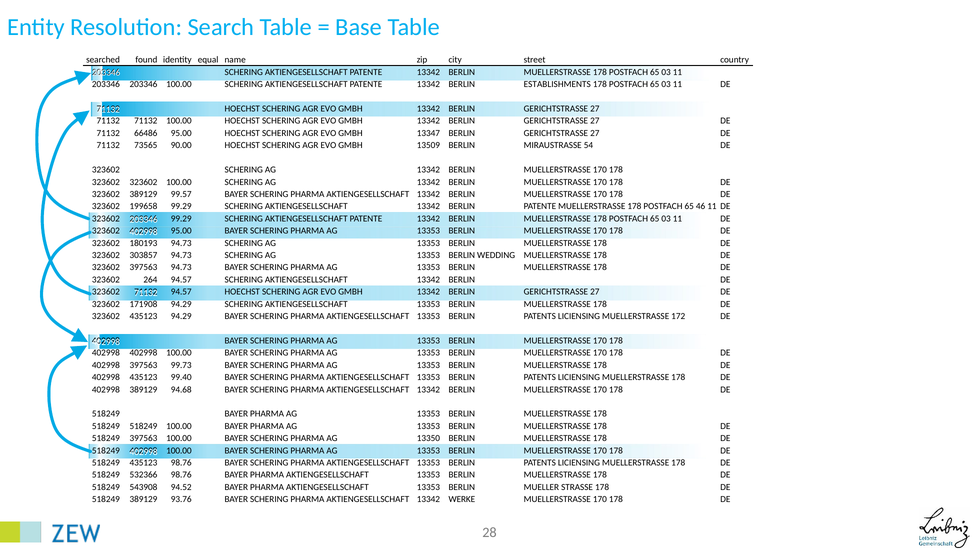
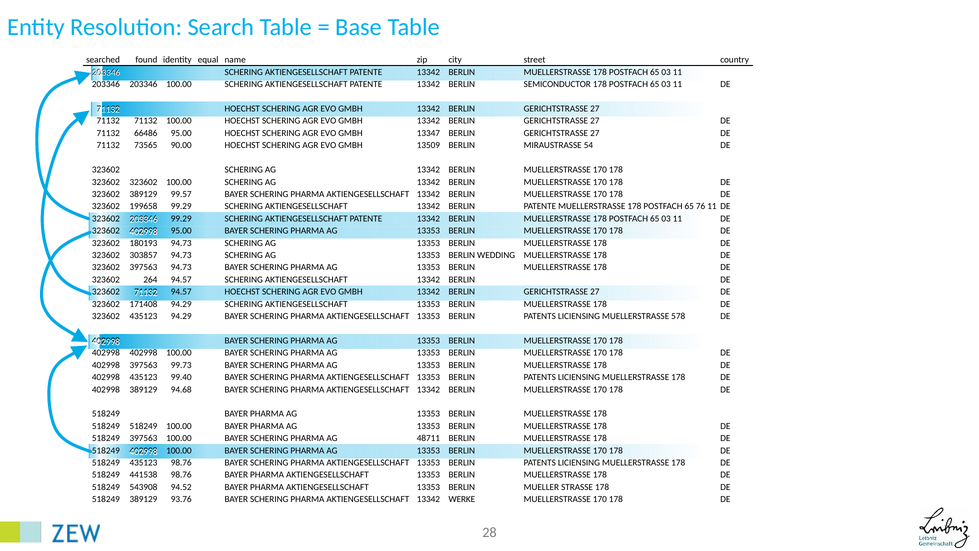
ESTABLISHMENTS: ESTABLISHMENTS -> SEMICONDUCTOR (557, 84)
46: 46 -> 76 (701, 206)
171908: 171908 -> 171408 (143, 304)
172: 172 -> 578 (678, 316)
13350: 13350 -> 48711 (428, 438)
532366: 532366 -> 441538 (143, 475)
